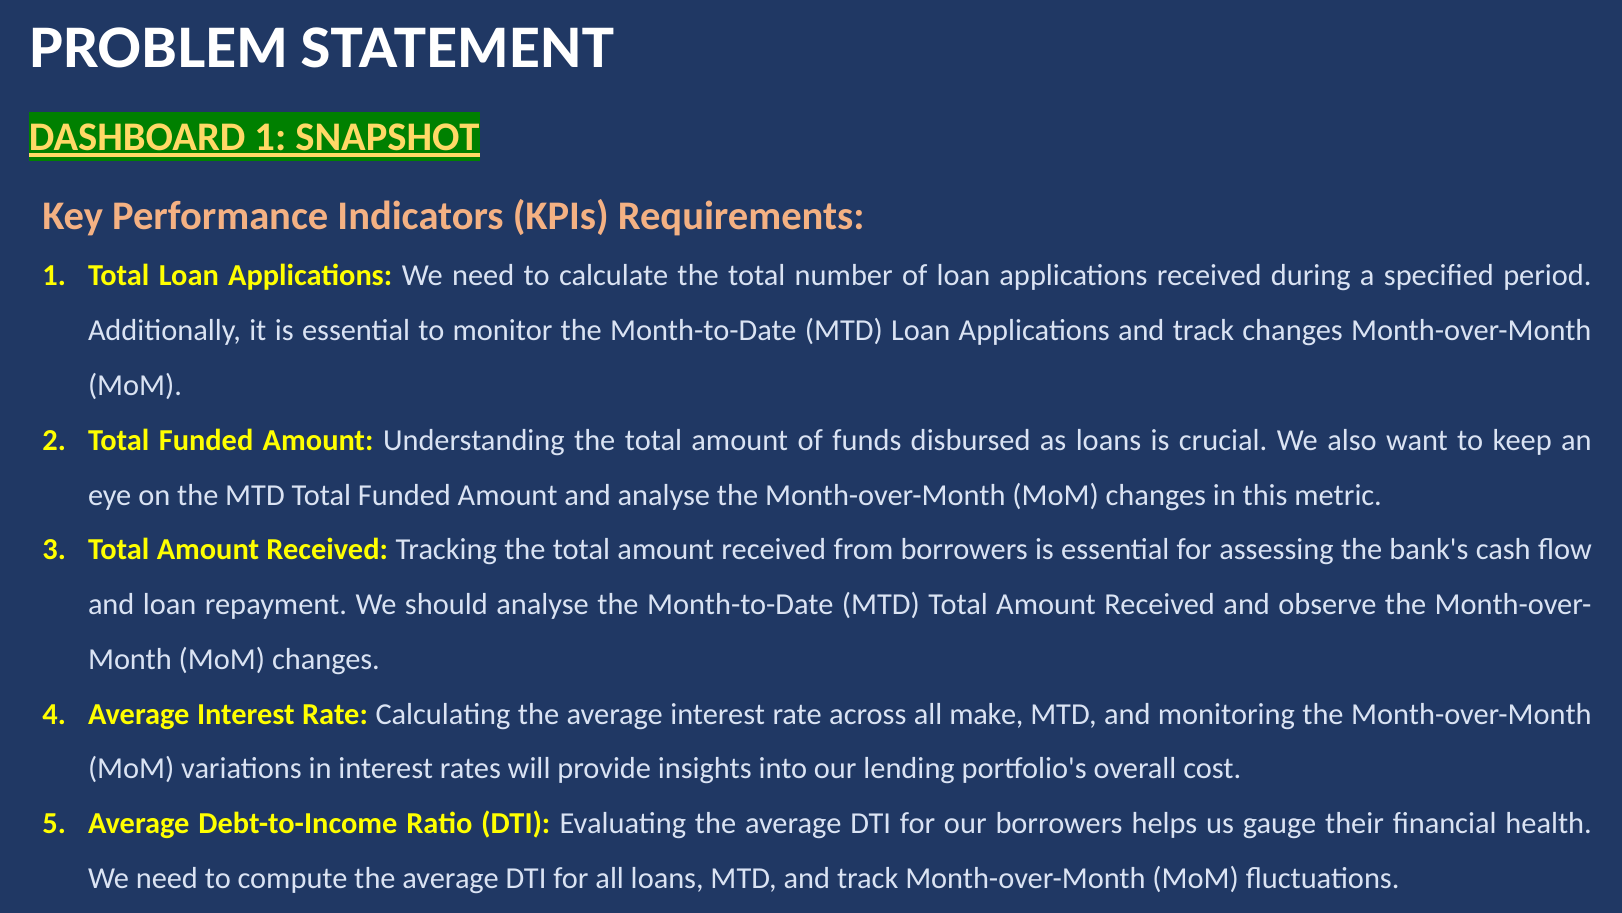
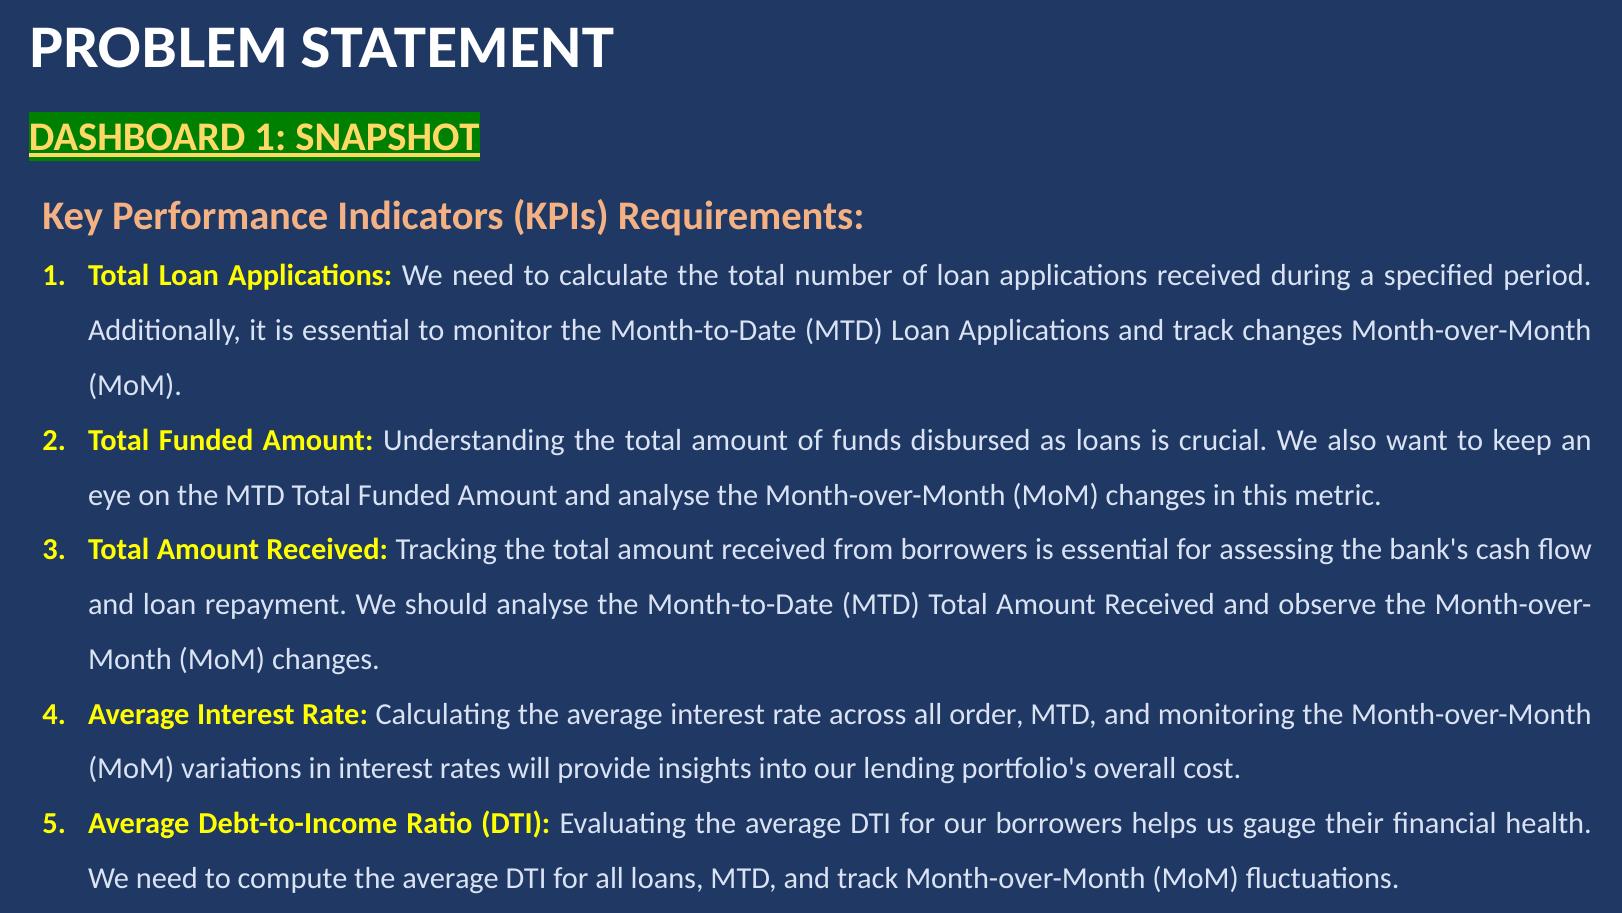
make: make -> order (987, 714)
